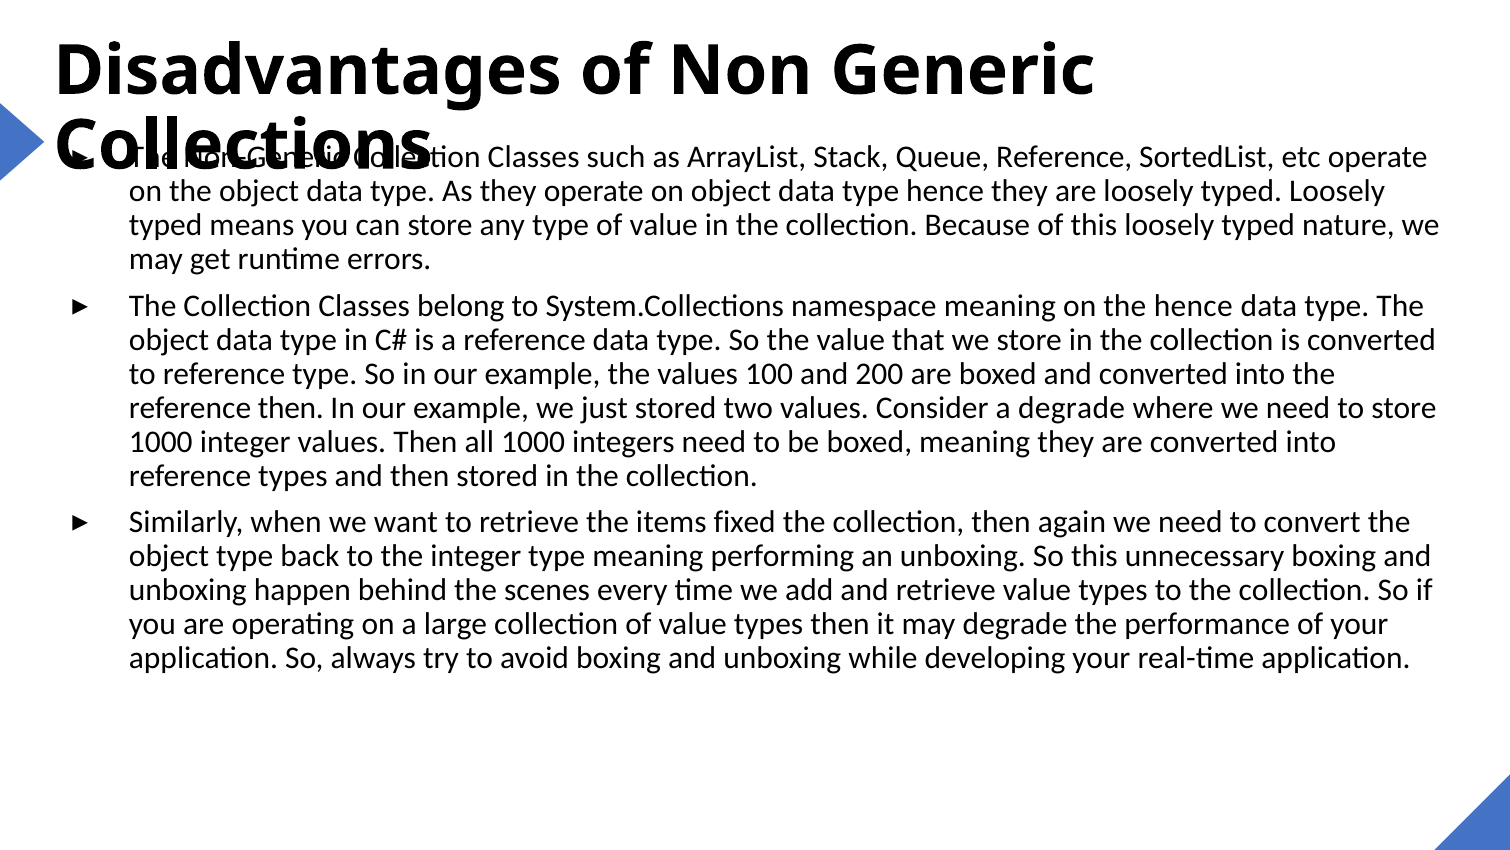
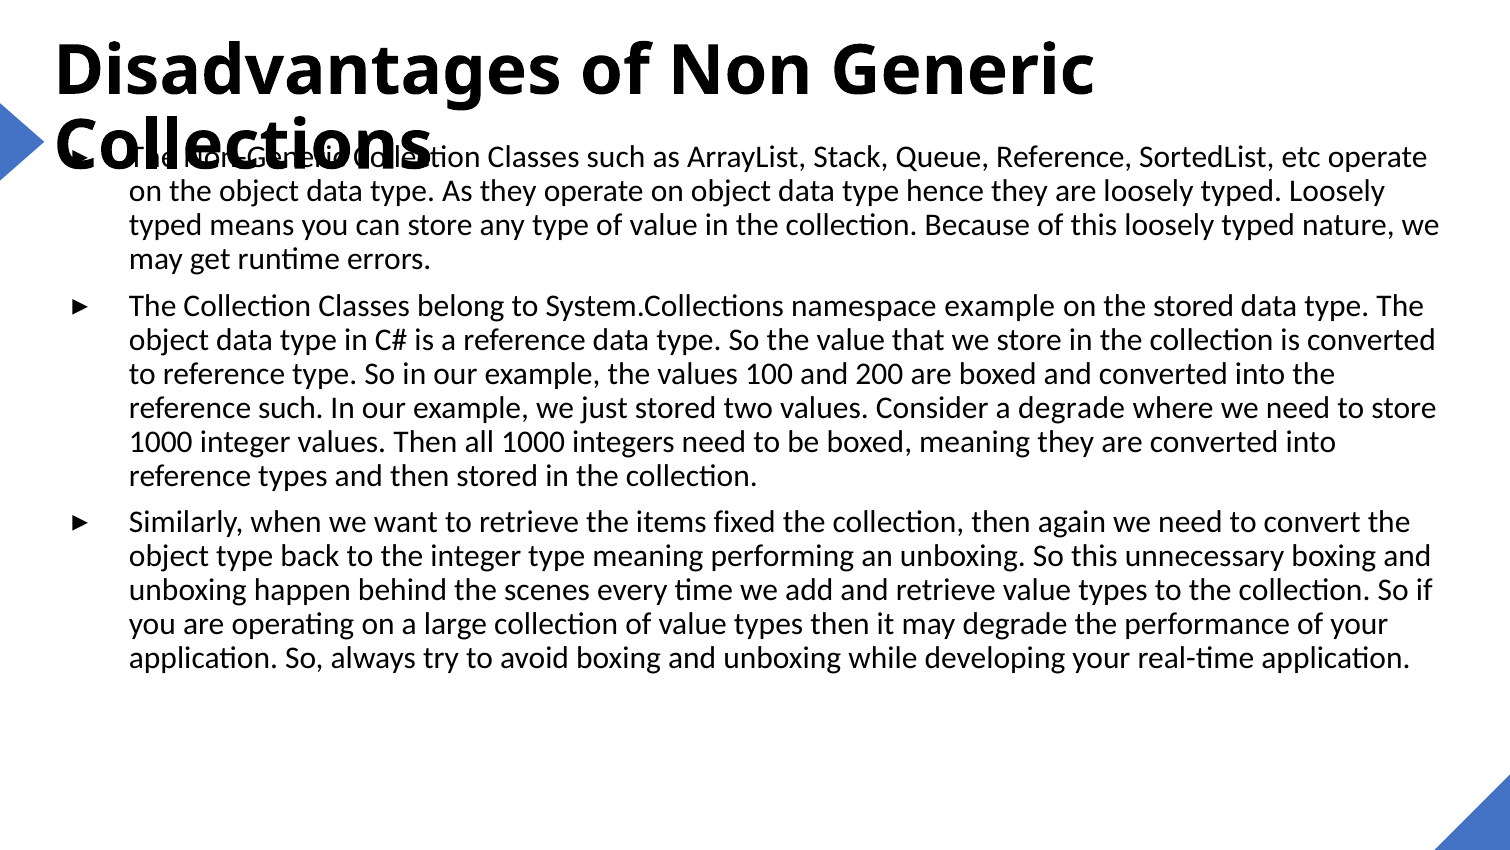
namespace meaning: meaning -> example (1000, 306)
the hence: hence -> stored (1194, 306)
reference then: then -> such (291, 408)
